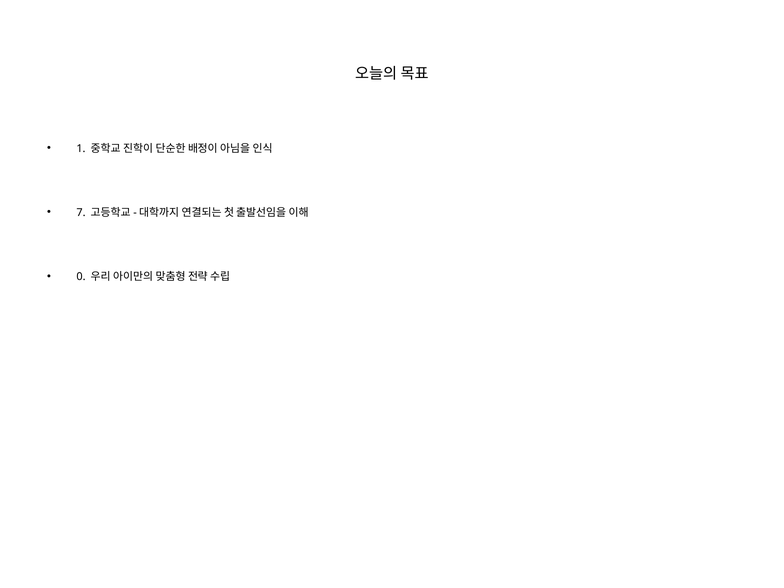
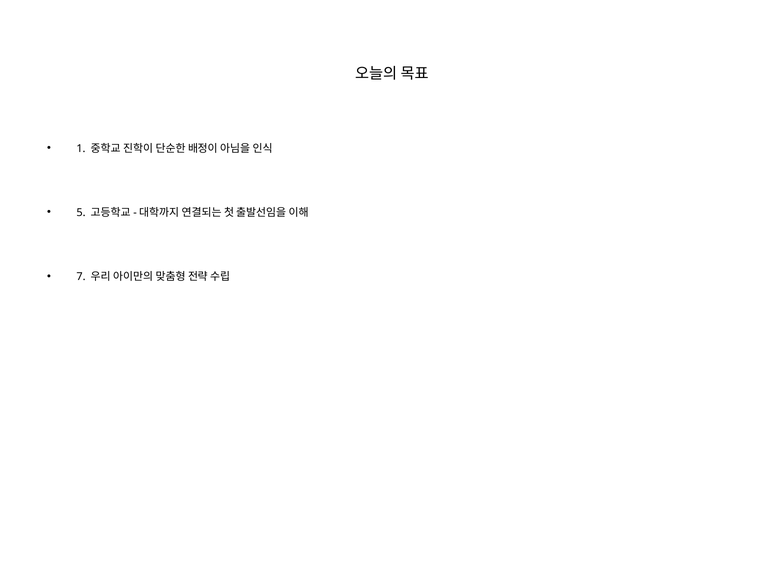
7: 7 -> 5 (81, 212)
0: 0 -> 7 (81, 277)
